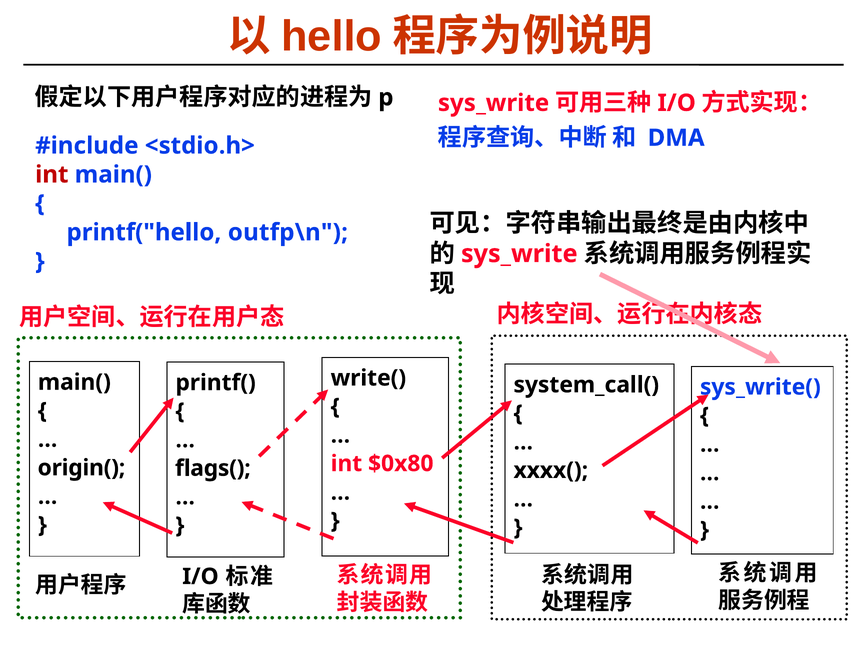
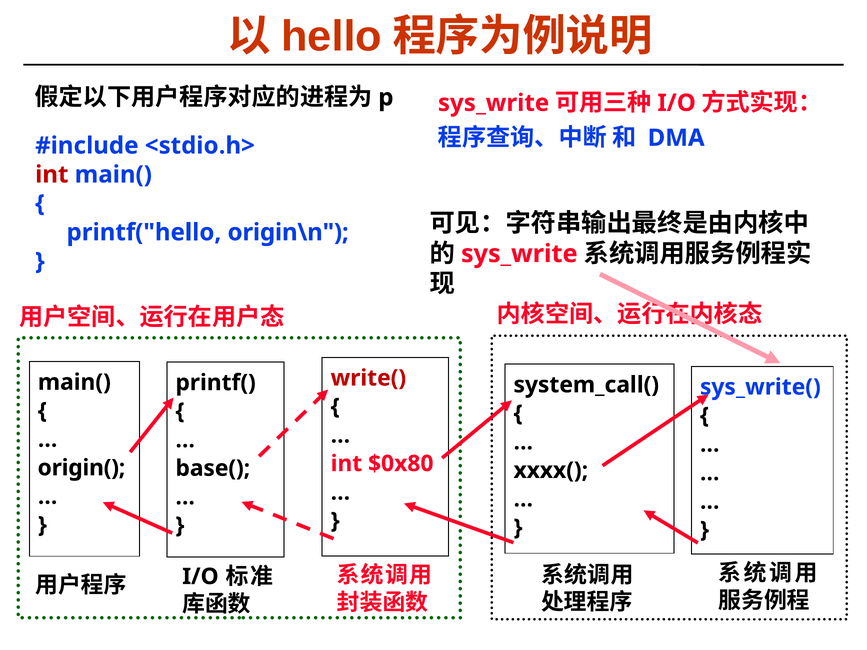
outfp\n: outfp\n -> origin\n (288, 232)
write( colour: black -> red (368, 378)
flags(: flags( -> base( (213, 468)
